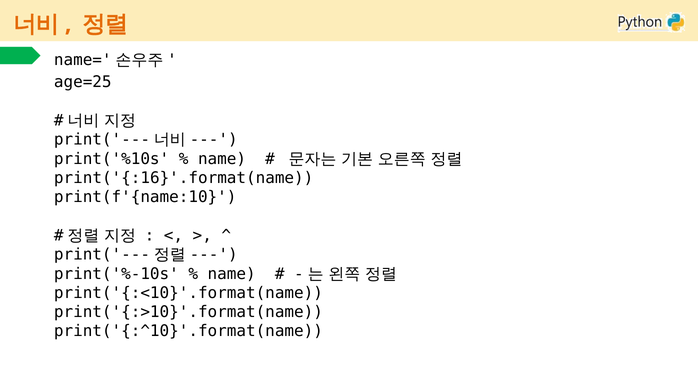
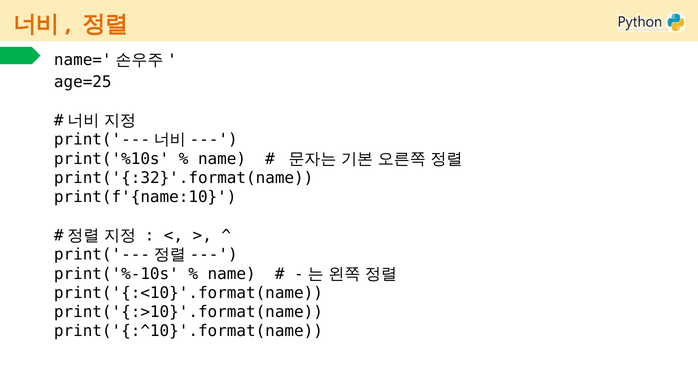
print('{:16}'.format(name: print('{:16}'.format(name -> print('{:32}'.format(name (184, 178)
